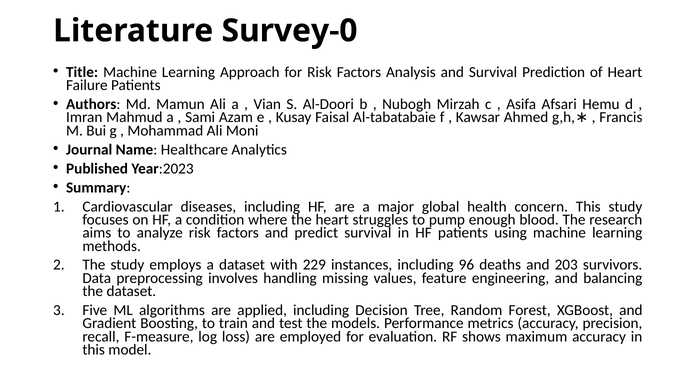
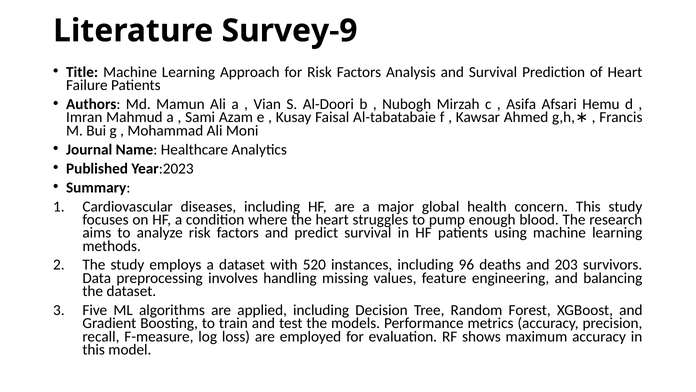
Survey-0: Survey-0 -> Survey-9 (290, 31)
229: 229 -> 520 (314, 265)
